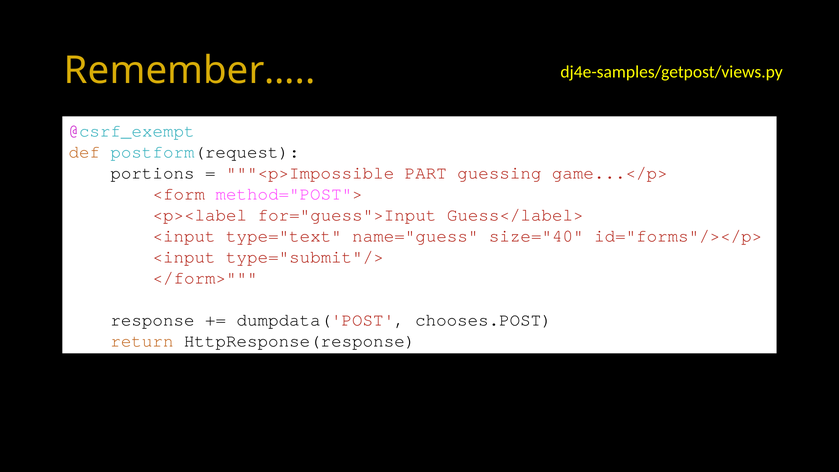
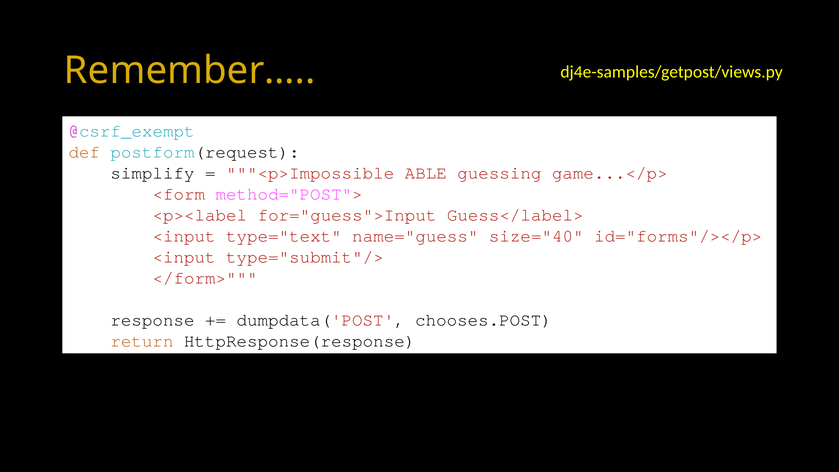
portions: portions -> simplify (152, 173)
PART: PART -> ABLE (426, 173)
